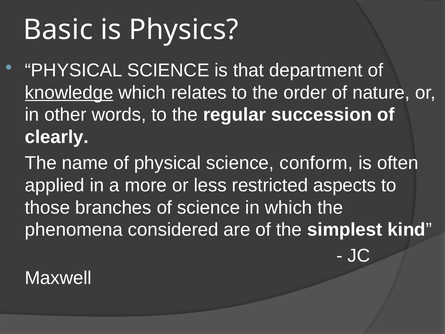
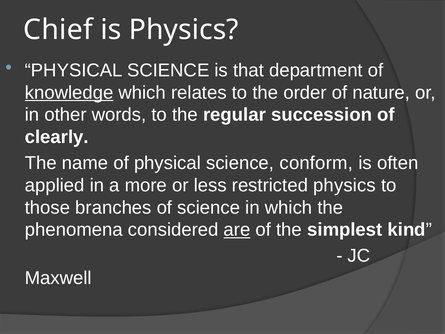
Basic: Basic -> Chief (58, 30)
restricted aspects: aspects -> physics (345, 185)
are underline: none -> present (237, 230)
